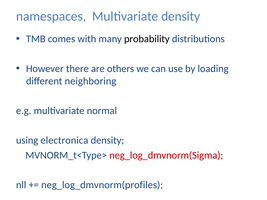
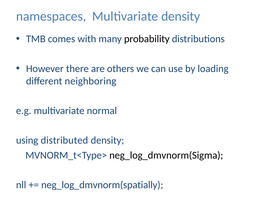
electronica: electronica -> distributed (64, 141)
neg_log_dmvnorm(Sigma colour: red -> black (166, 155)
neg_log_dmvnorm(profiles: neg_log_dmvnorm(profiles -> neg_log_dmvnorm(spatially (102, 185)
